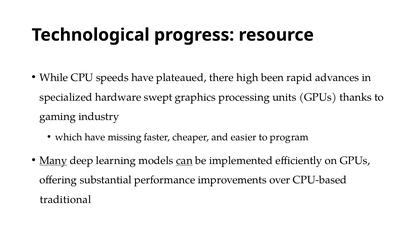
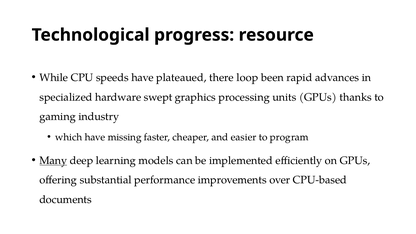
high: high -> loop (247, 78)
can underline: present -> none (184, 161)
traditional: traditional -> documents (66, 199)
